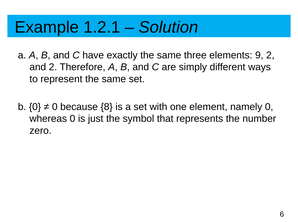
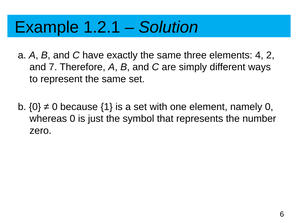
9: 9 -> 4 (259, 55)
and 2: 2 -> 7 (53, 67)
8: 8 -> 1 (107, 107)
